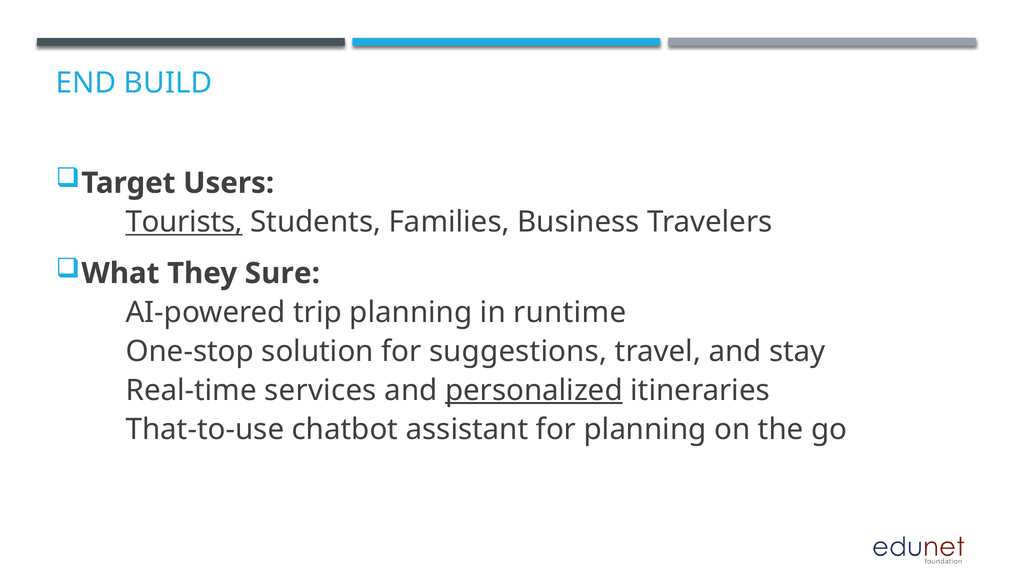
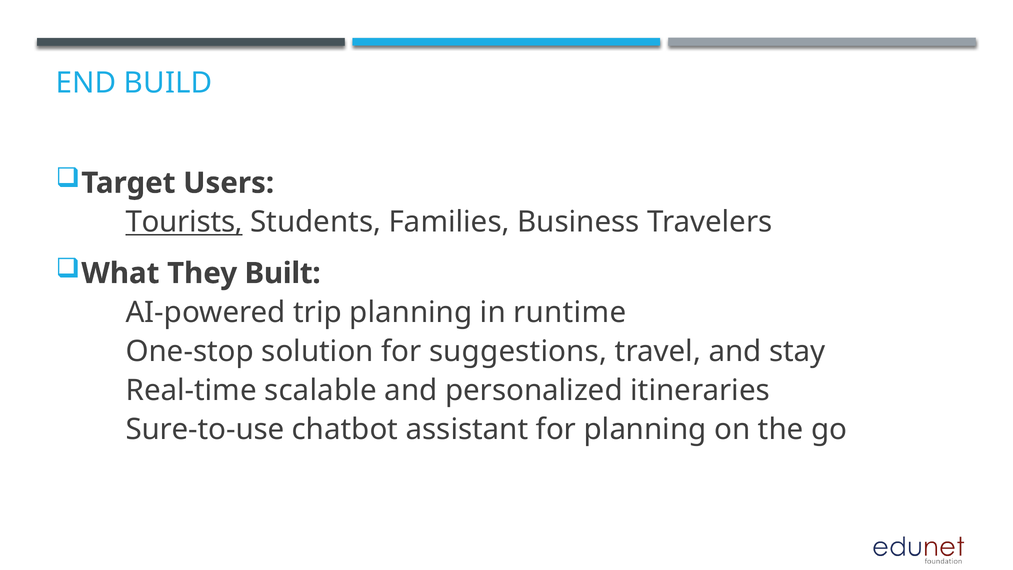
Sure: Sure -> Built (283, 273)
services: services -> scalable (321, 390)
personalized underline: present -> none (534, 390)
That-to-use: That-to-use -> Sure-to-use (205, 429)
